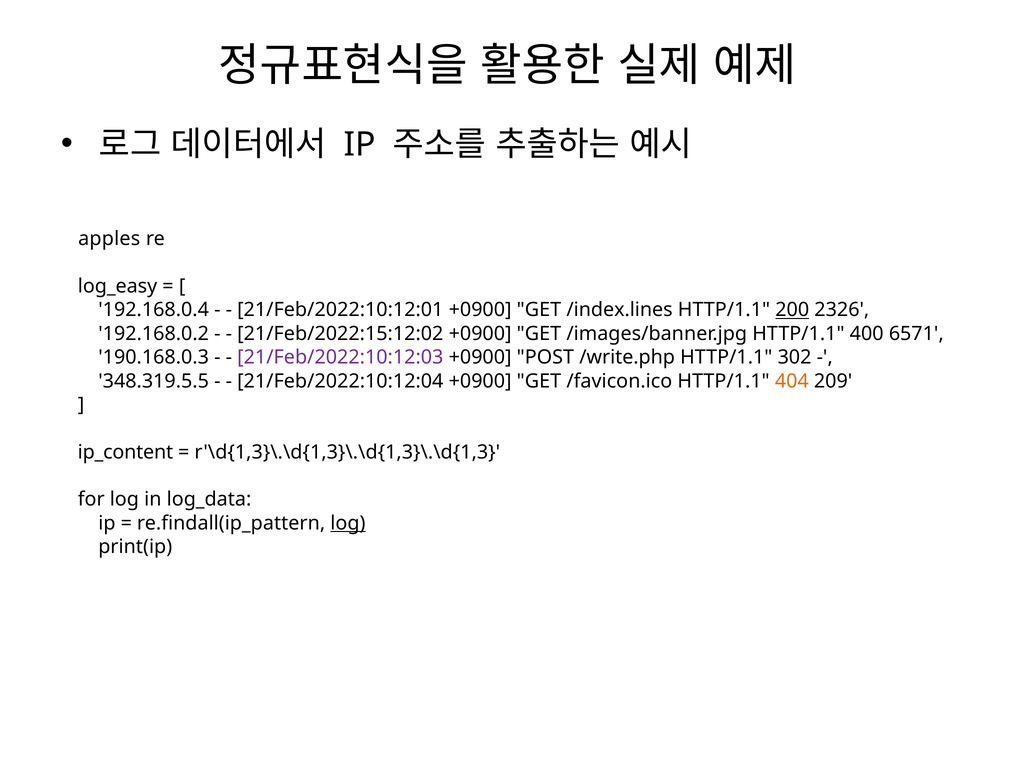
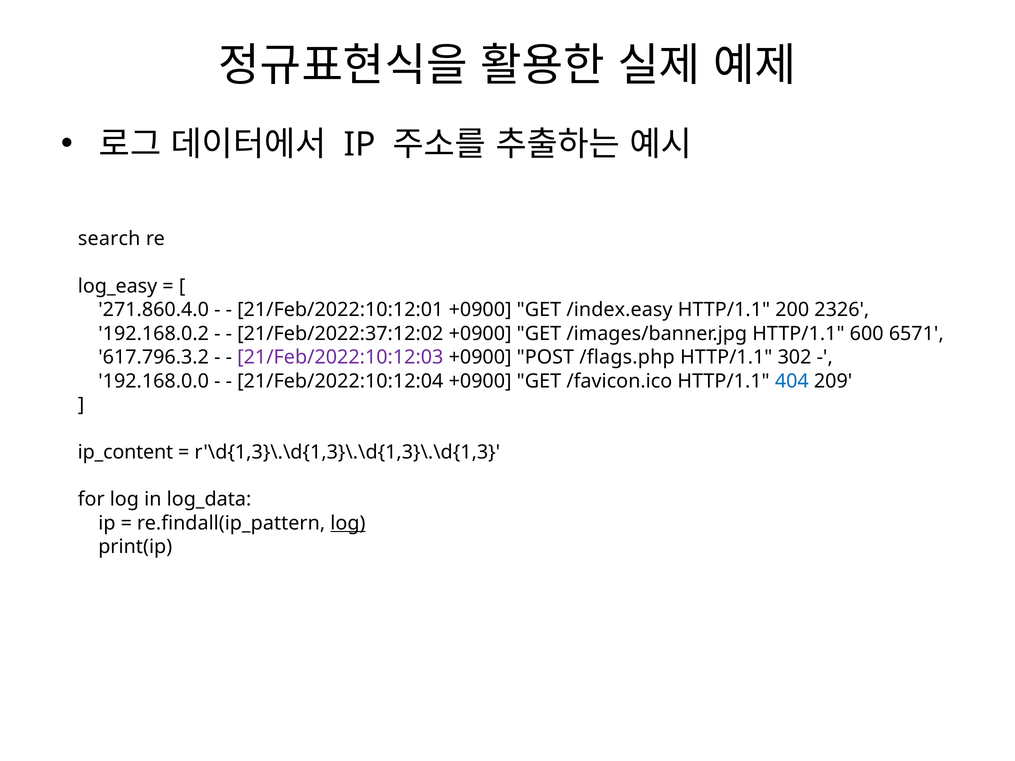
apples: apples -> search (109, 239)
192.168.0.4: 192.168.0.4 -> 271.860.4.0 (154, 310)
/index.lines: /index.lines -> /index.easy (619, 310)
200 underline: present -> none (792, 310)
21/Feb/2022:15:12:02: 21/Feb/2022:15:12:02 -> 21/Feb/2022:37:12:02 (340, 334)
400: 400 -> 600 (867, 334)
190.168.0.3: 190.168.0.3 -> 617.796.3.2 (154, 357)
/write.php: /write.php -> /flags.php (627, 357)
348.319.5.5: 348.319.5.5 -> 192.168.0.0 (154, 381)
404 colour: orange -> blue (792, 381)
